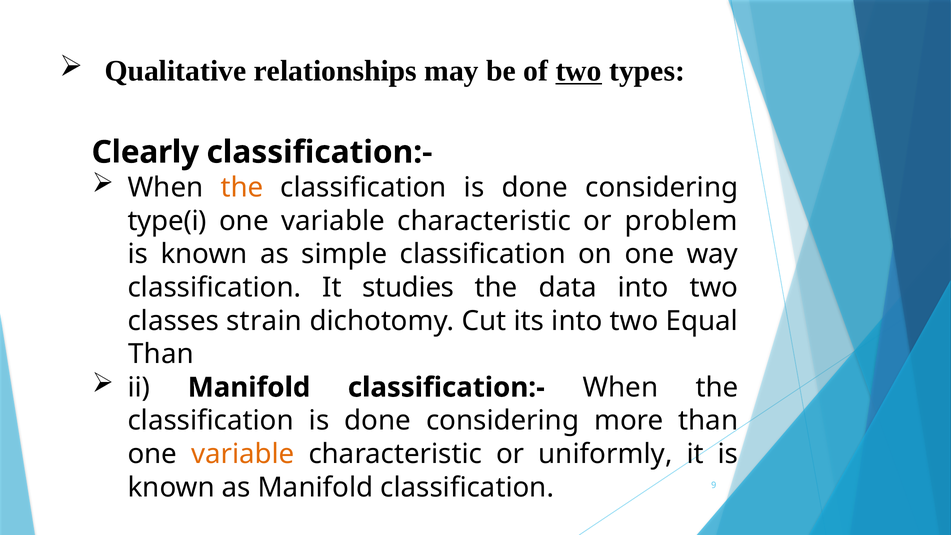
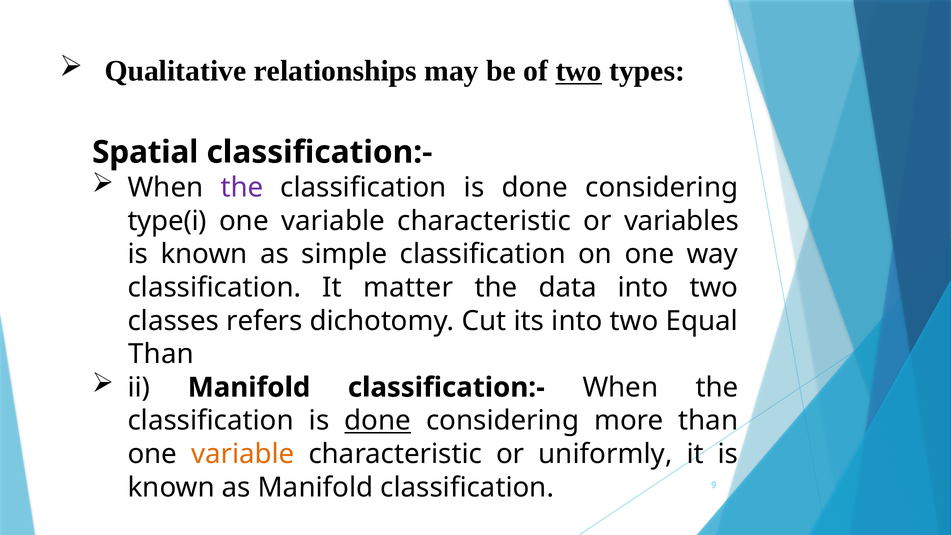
Clearly: Clearly -> Spatial (145, 152)
the colour: orange -> purple (242, 188)
problem: problem -> variables (681, 221)
studies: studies -> matter (408, 288)
strain: strain -> refers (264, 321)
done underline: none -> present (378, 421)
